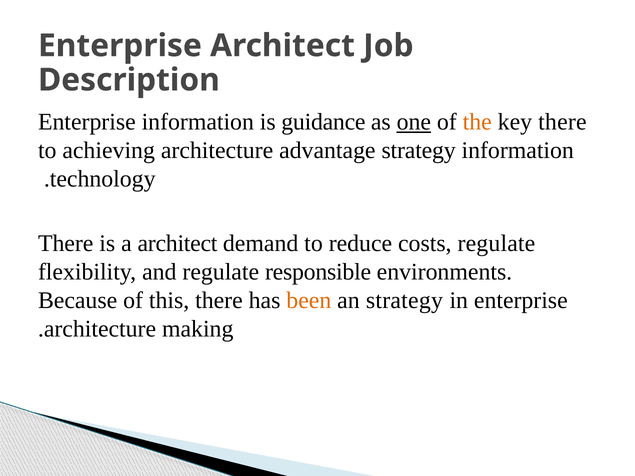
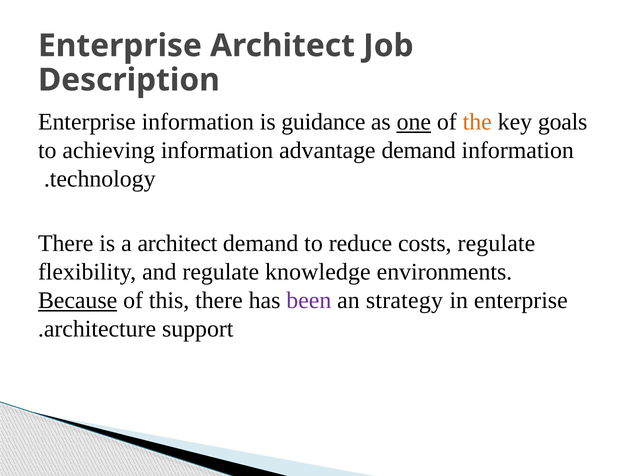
key there: there -> goals (563, 122)
achieving architecture: architecture -> information (217, 151)
advantage strategy: strategy -> demand (419, 151)
responsible: responsible -> knowledge (318, 272)
Because underline: none -> present (78, 301)
been colour: orange -> purple (309, 301)
making: making -> support (198, 329)
